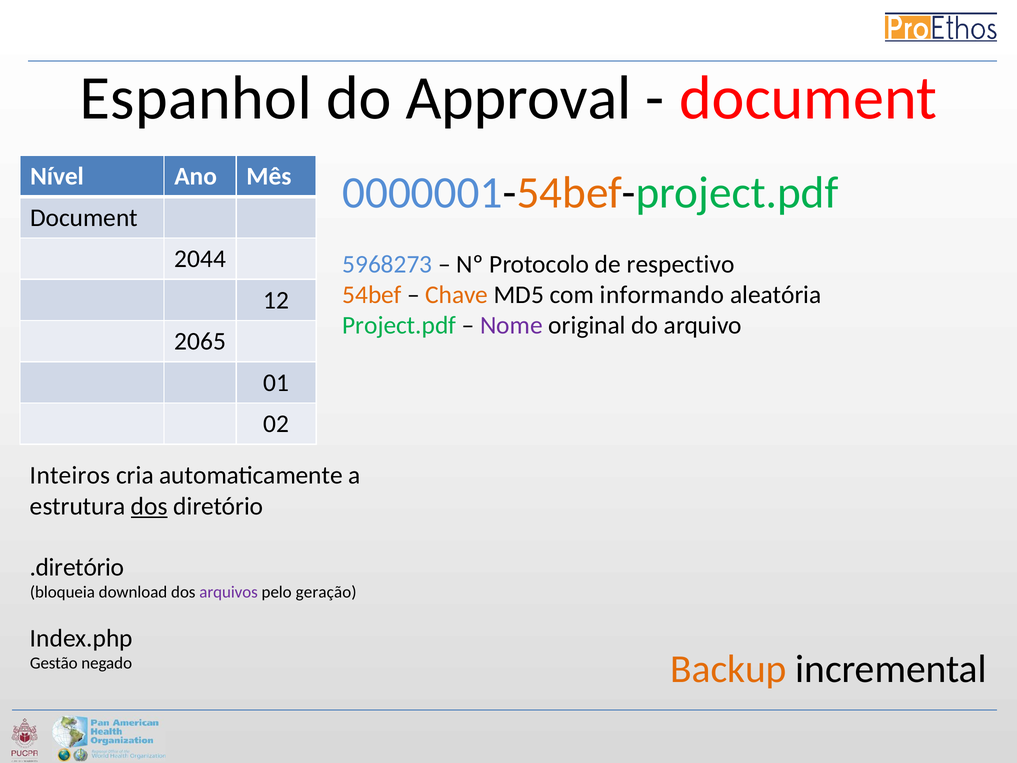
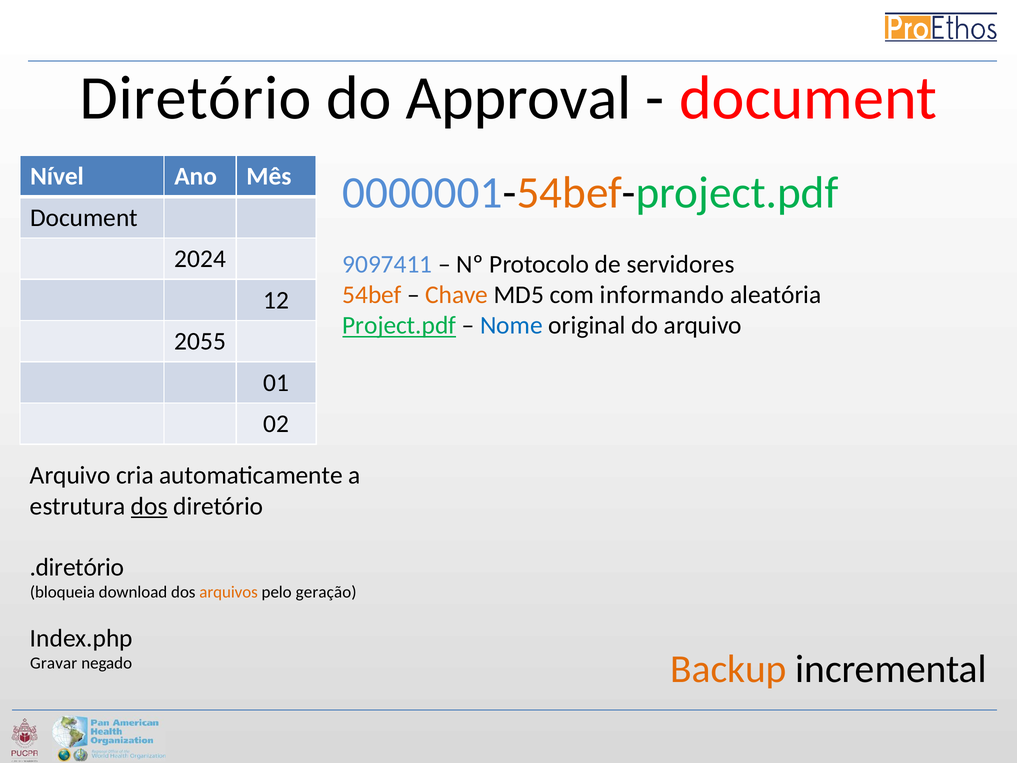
Espanhol: Espanhol -> Diretório (196, 98)
2044: 2044 -> 2024 (200, 259)
5968273: 5968273 -> 9097411 (387, 264)
respectivo: respectivo -> servidores (681, 264)
Project.pdf underline: none -> present (399, 325)
Nome colour: purple -> blue (511, 325)
2065: 2065 -> 2055 (200, 341)
Inteiros: Inteiros -> Arquivo (70, 475)
arquivos colour: purple -> orange (229, 592)
Gestão: Gestão -> Gravar (54, 663)
